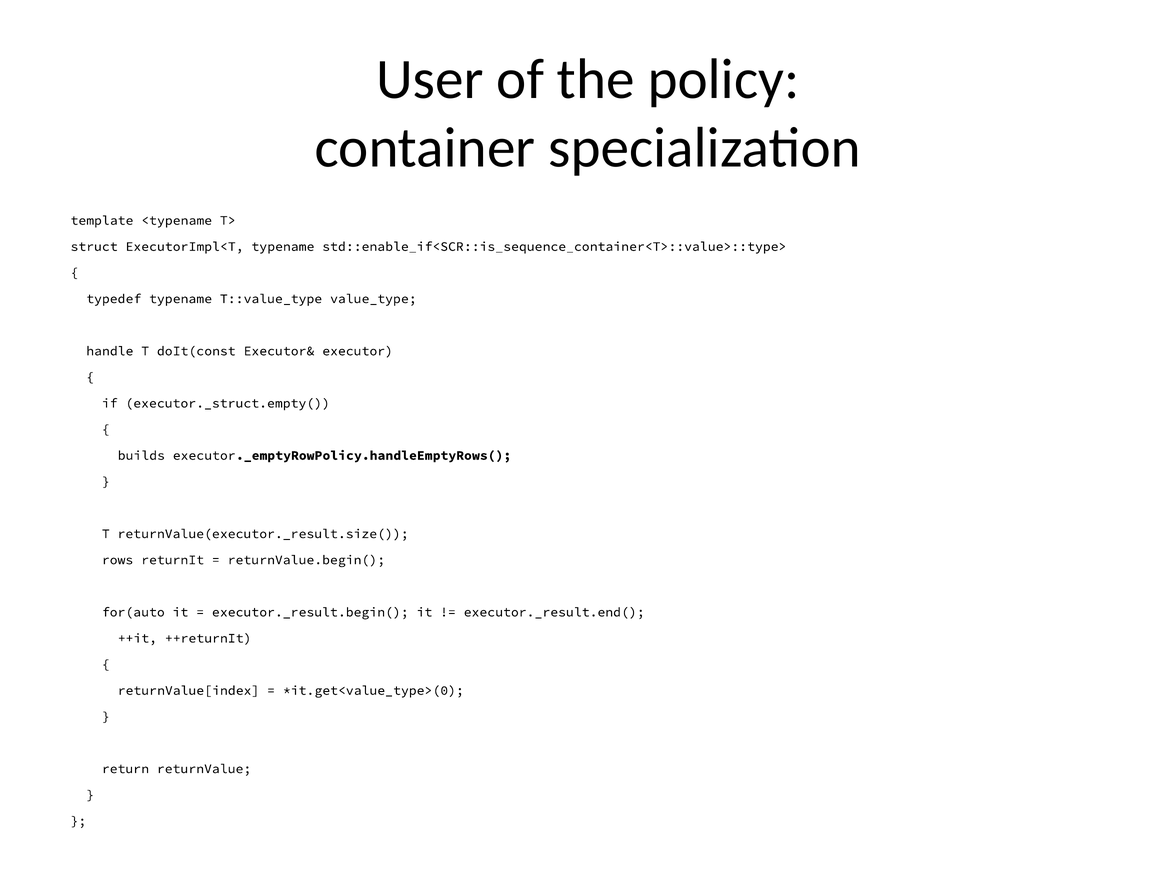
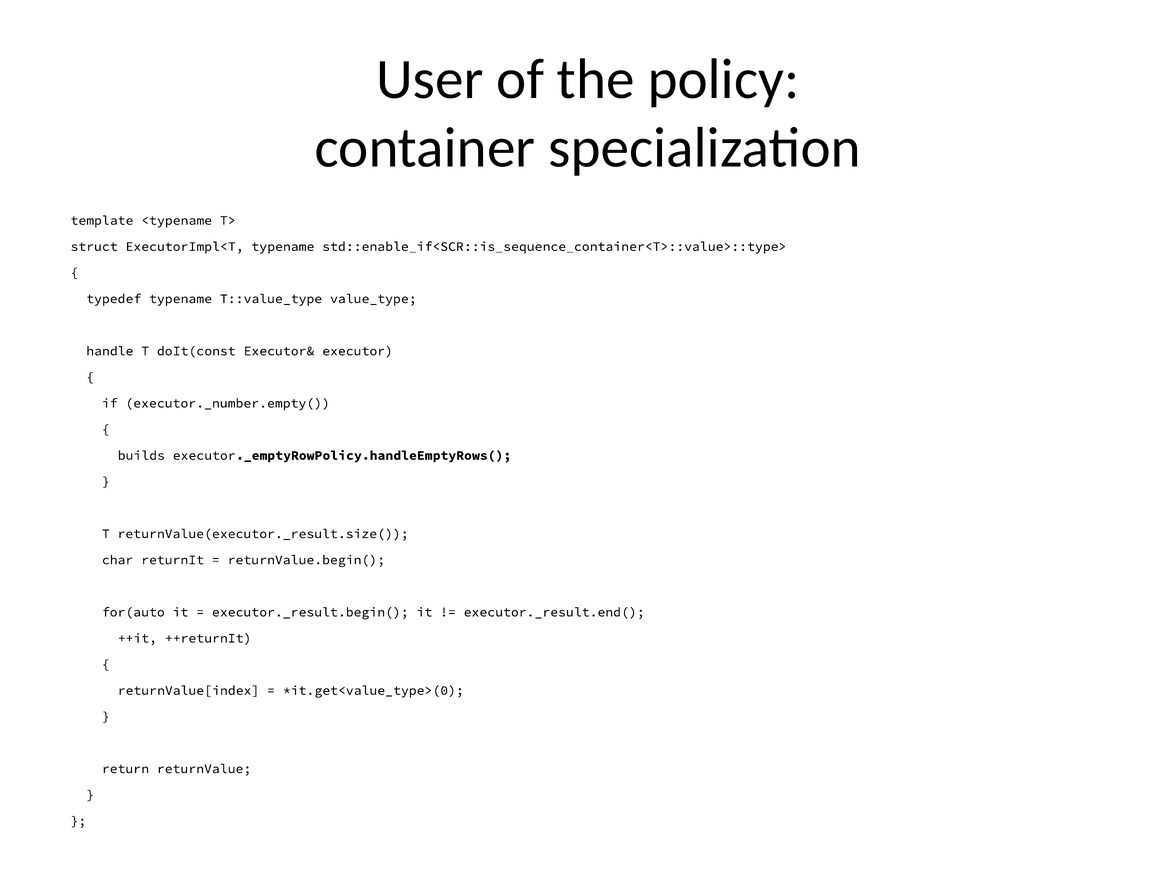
executor._struct.empty(: executor._struct.empty( -> executor._number.empty( (228, 403)
rows: rows -> char (118, 560)
